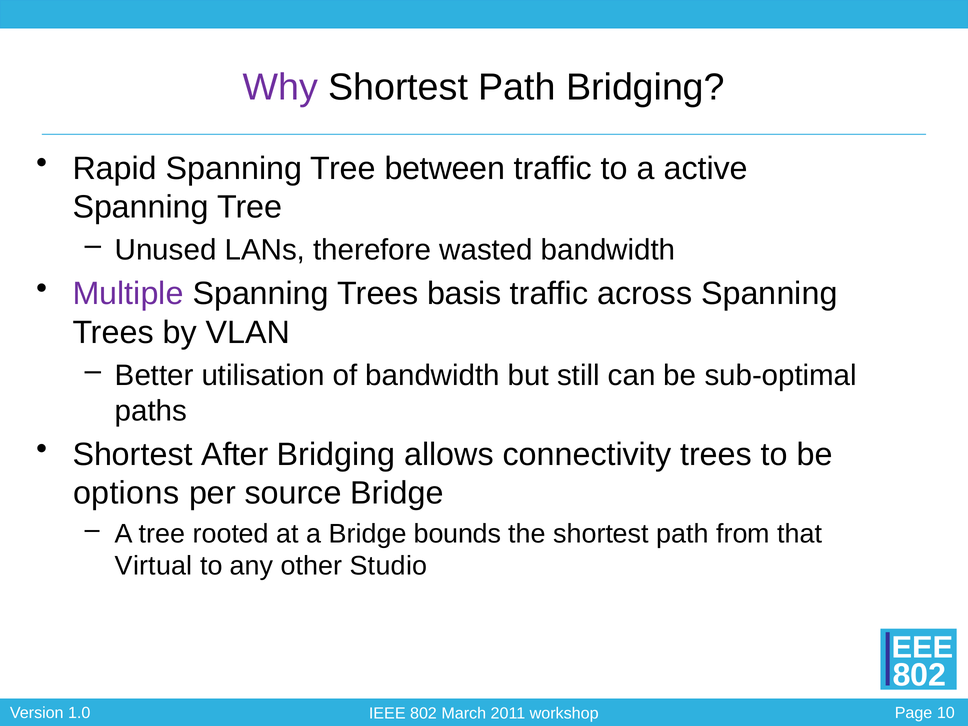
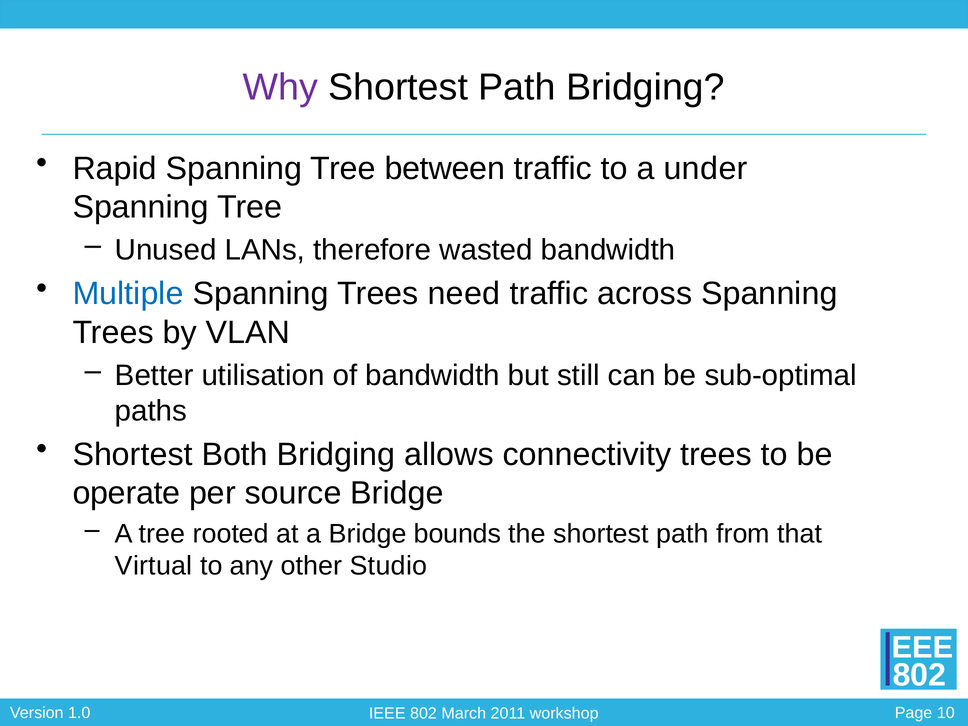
active: active -> under (706, 168)
Multiple colour: purple -> blue (128, 294)
basis: basis -> need (464, 294)
After: After -> Both (235, 454)
options: options -> operate (126, 493)
